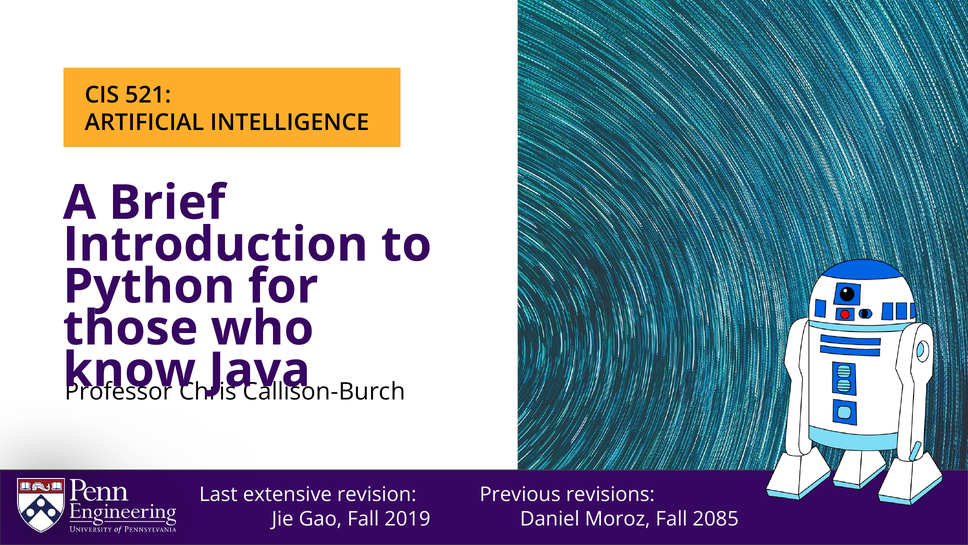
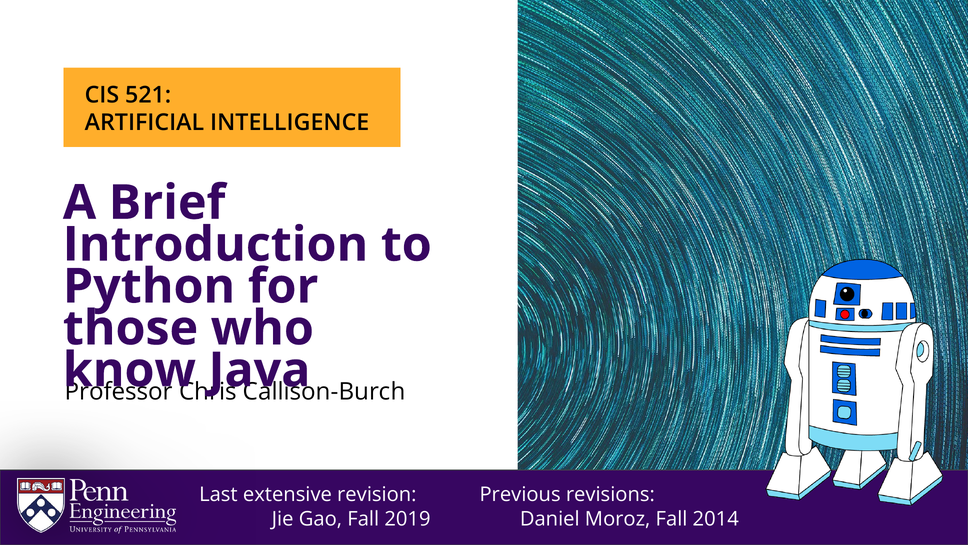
2085: 2085 -> 2014 (716, 518)
